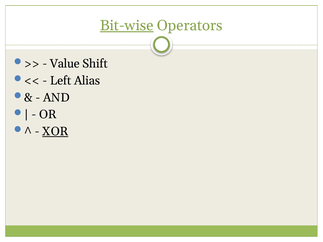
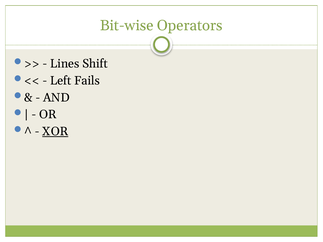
Bit-wise underline: present -> none (127, 25)
Value: Value -> Lines (65, 64)
Alias: Alias -> Fails (87, 81)
